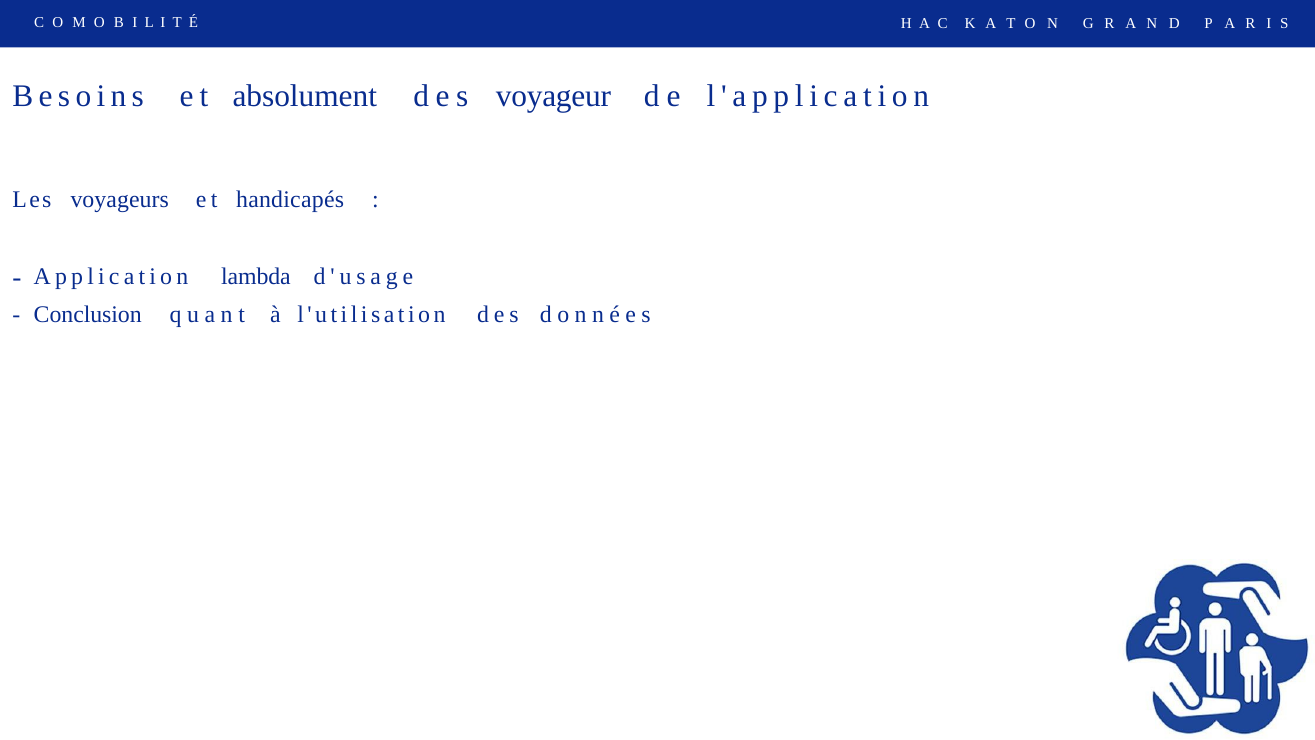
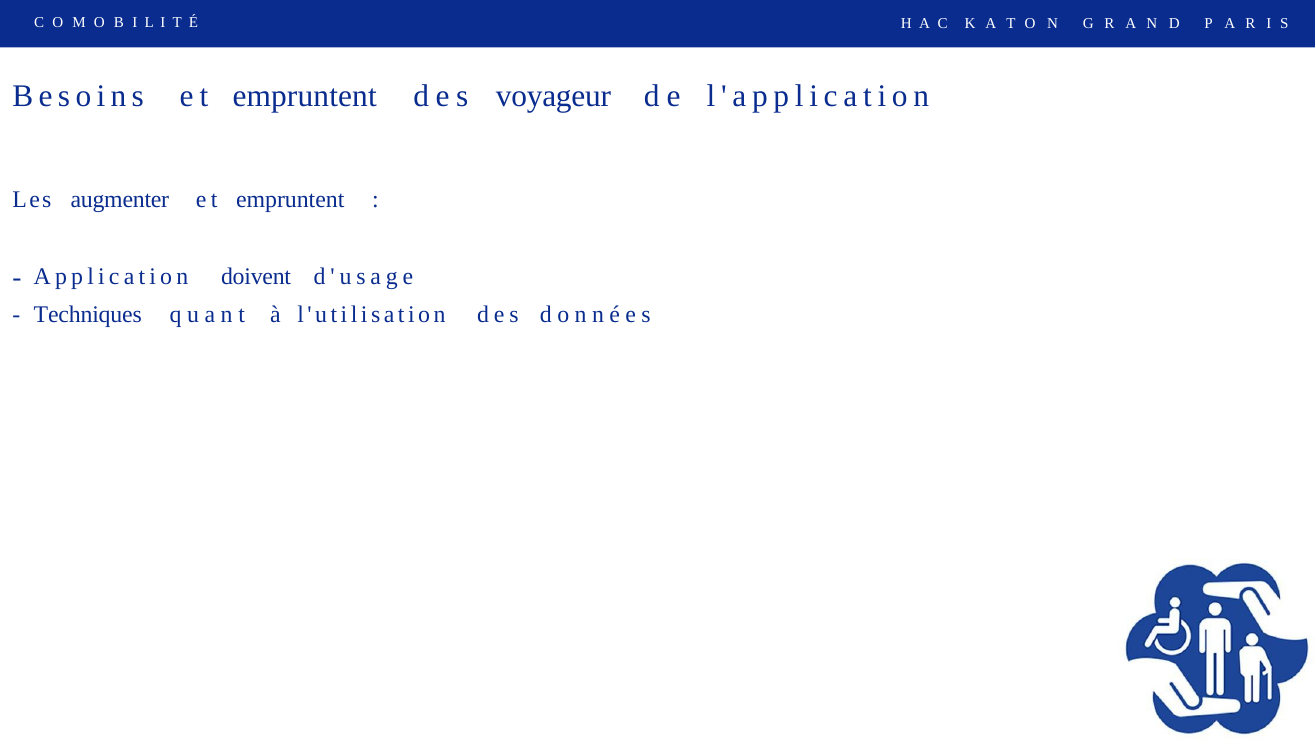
Besoins et absolument: absolument -> empruntent (305, 96)
voyageurs: voyageurs -> augmenter (120, 200)
handicapés: handicapés -> empruntent (290, 200)
lambda: lambda -> doivent (256, 277)
Conclusion: Conclusion -> Techniques (88, 315)
